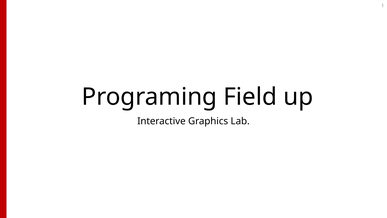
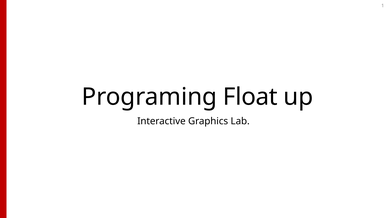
Field: Field -> Float (250, 97)
